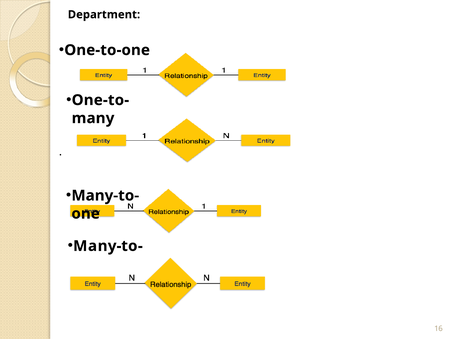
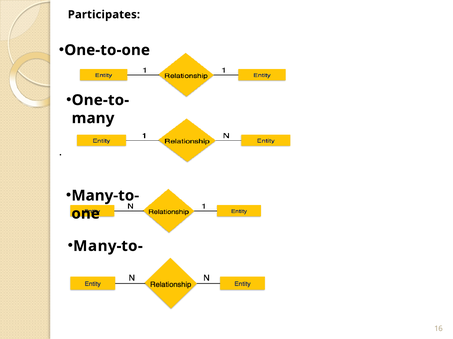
Department: Department -> Participates (104, 15)
